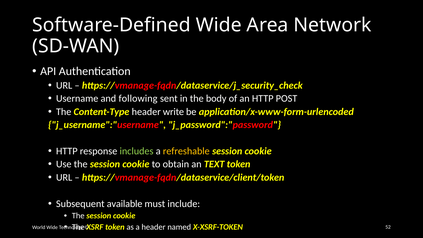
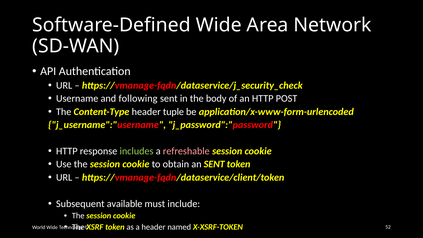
write: write -> tuple (173, 112)
refreshable colour: yellow -> pink (186, 151)
an TEXT: TEXT -> SENT (214, 164)
